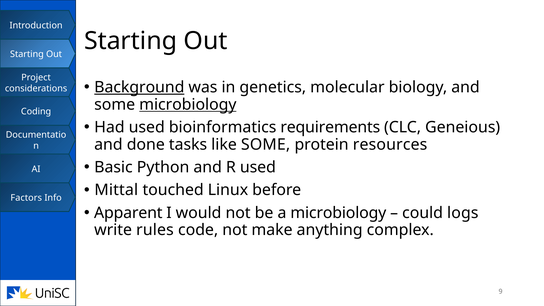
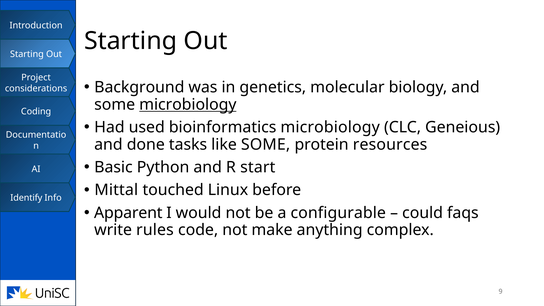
Background underline: present -> none (139, 87)
bioinformatics requirements: requirements -> microbiology (330, 127)
R used: used -> start (258, 167)
Factors: Factors -> Identify (26, 198)
a microbiology: microbiology -> configurable (338, 213)
logs: logs -> faqs (463, 213)
